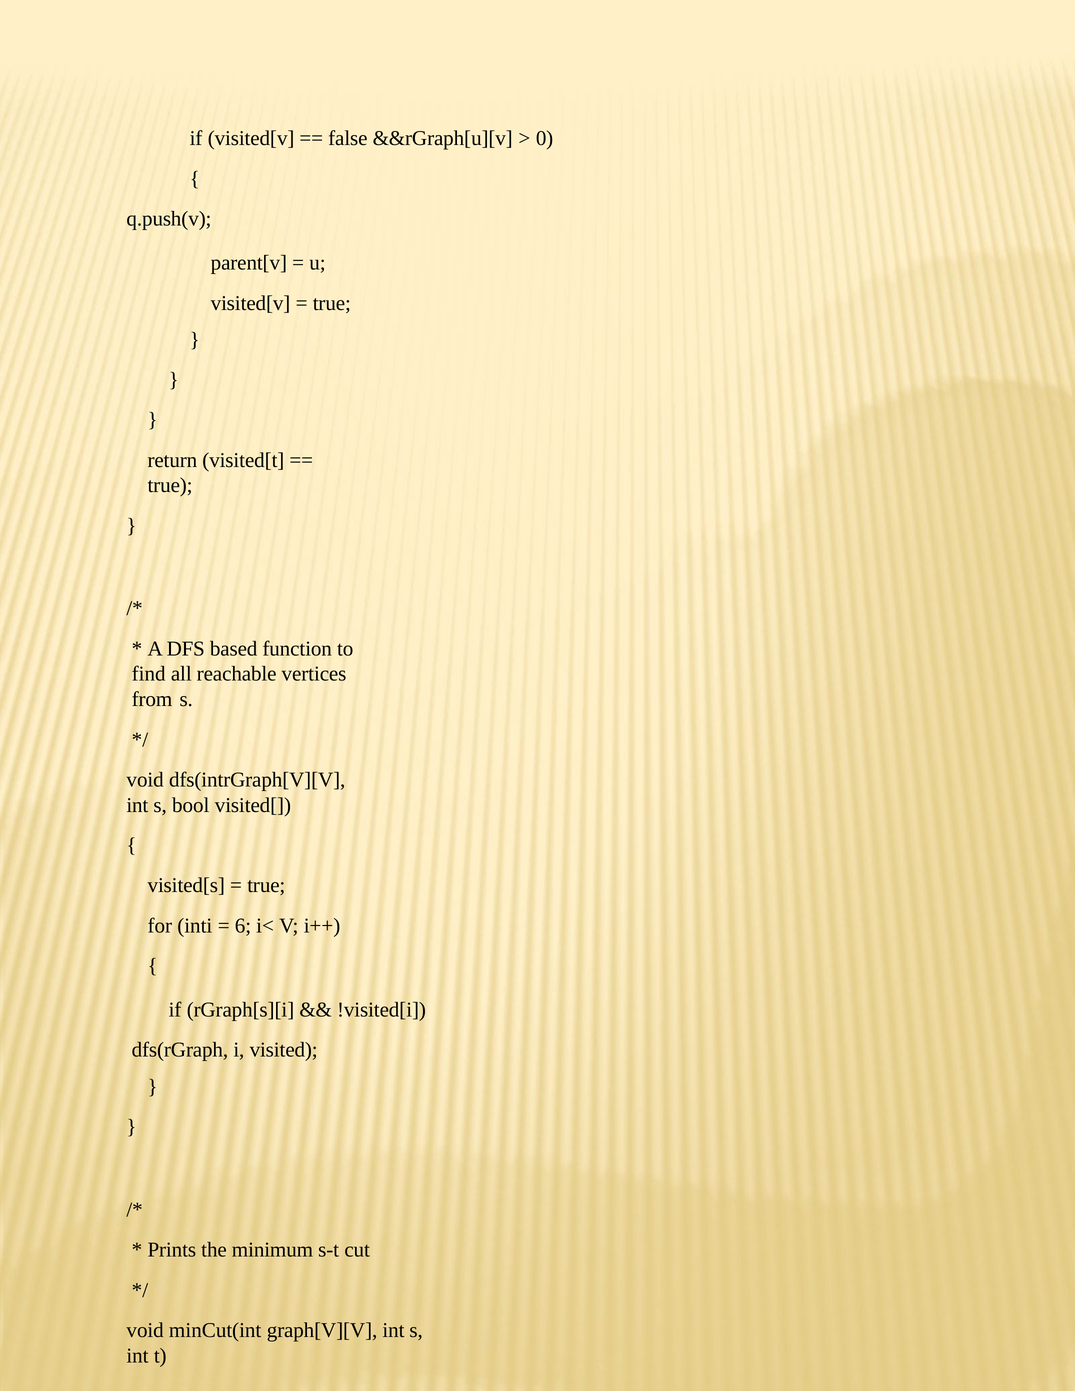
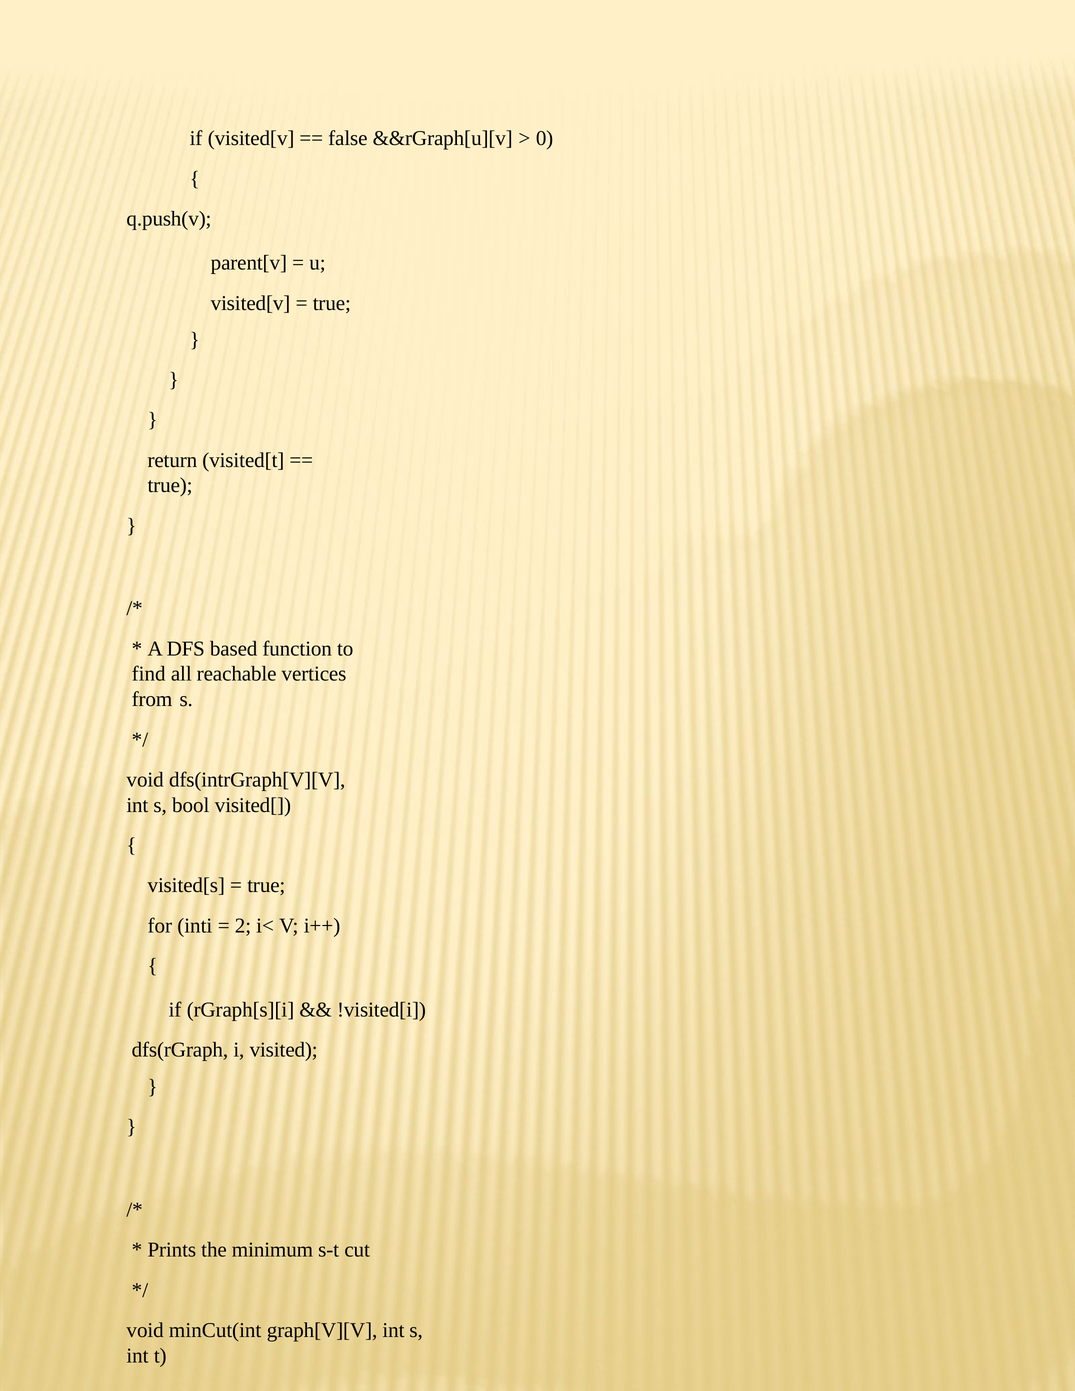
6: 6 -> 2 (243, 926)
